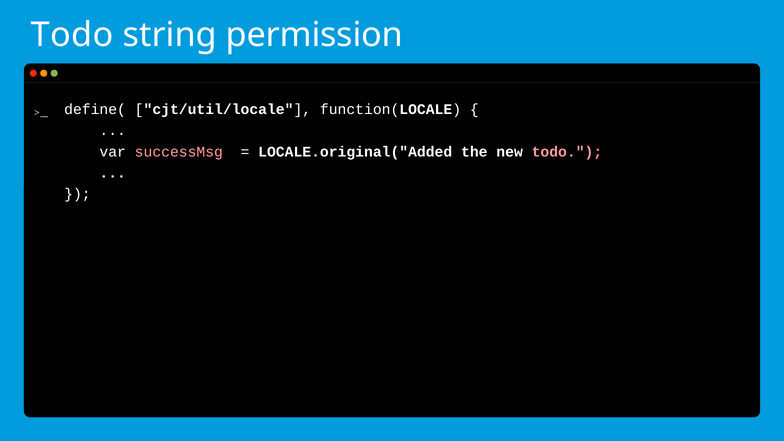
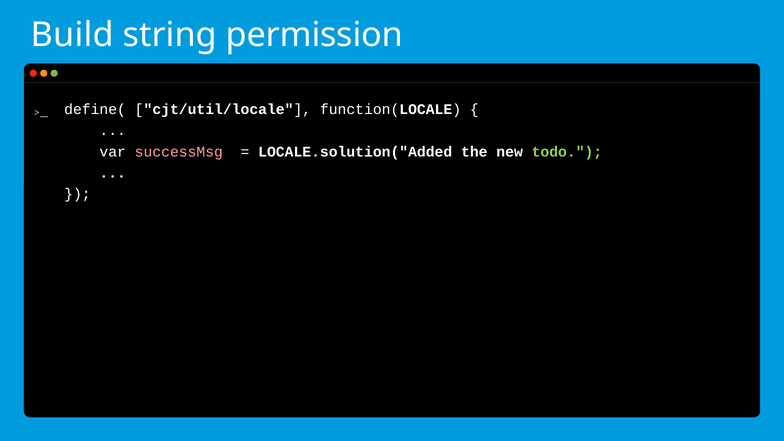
Todo: Todo -> Build (72, 35)
LOCALE.original("Added: LOCALE.original("Added -> LOCALE.solution("Added (355, 152)
todo colour: pink -> light green (567, 152)
